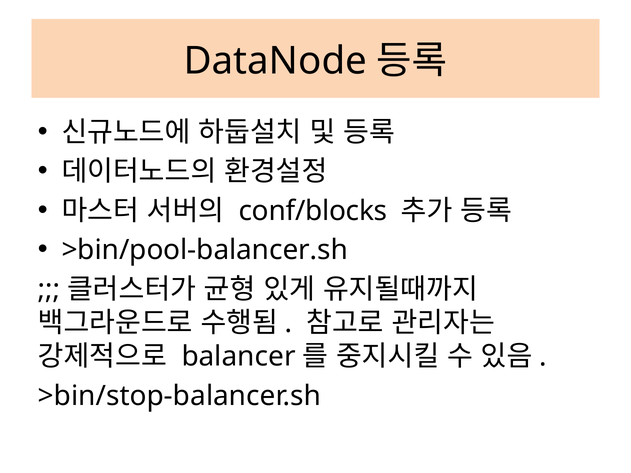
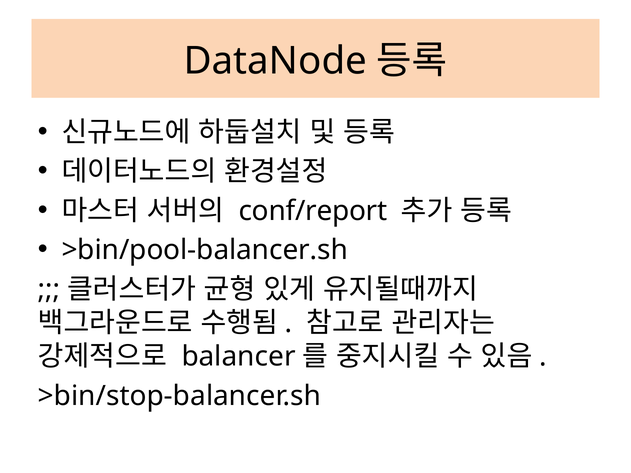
conf/blocks: conf/blocks -> conf/report (313, 211)
